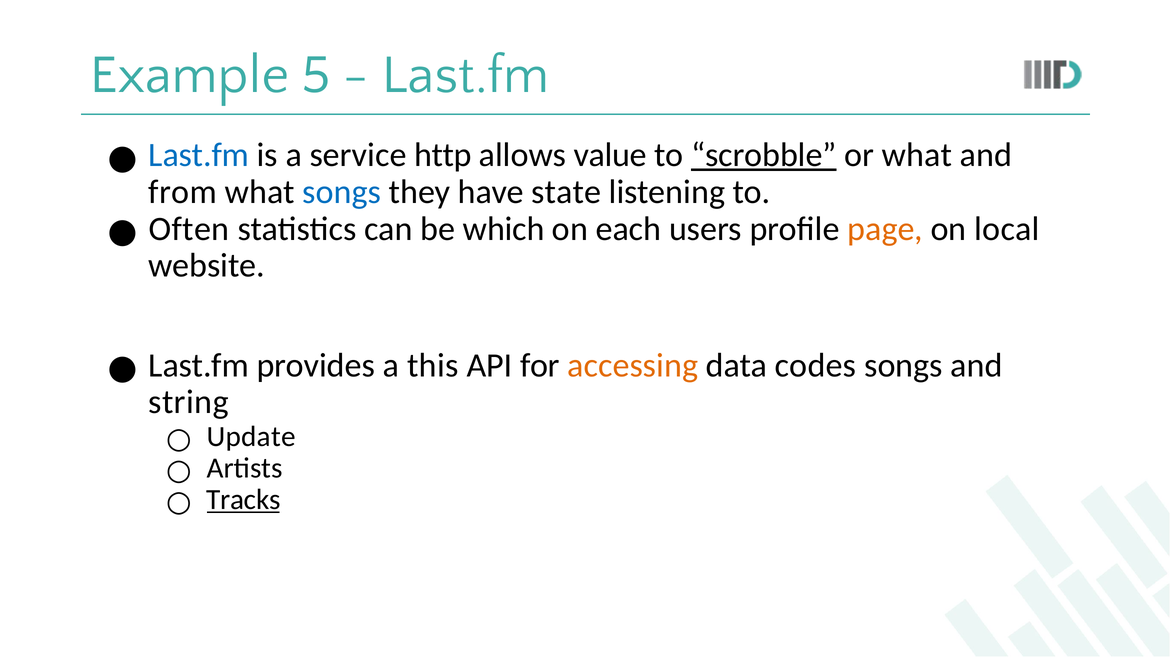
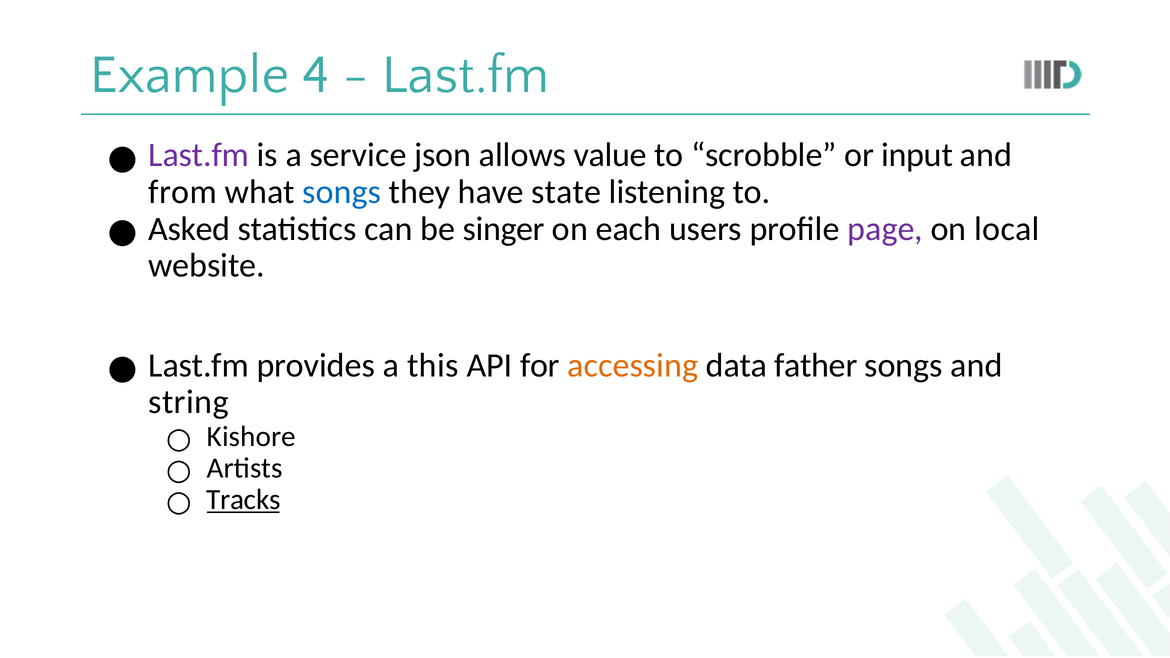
5: 5 -> 4 (316, 74)
Last.fm colour: blue -> purple (199, 155)
http: http -> json (443, 155)
scrobble underline: present -> none (764, 155)
or what: what -> input (917, 155)
Often: Often -> Asked (189, 229)
which: which -> singer (504, 229)
page colour: orange -> purple (885, 229)
codes: codes -> father (816, 365)
Update: Update -> Kishore (251, 436)
